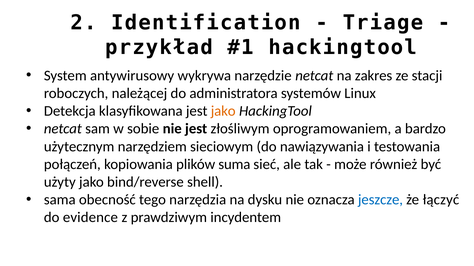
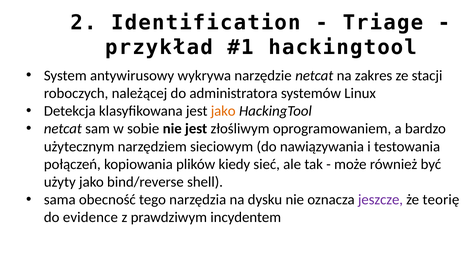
suma: suma -> kiedy (234, 165)
jeszcze colour: blue -> purple (380, 200)
łączyć: łączyć -> teorię (441, 200)
